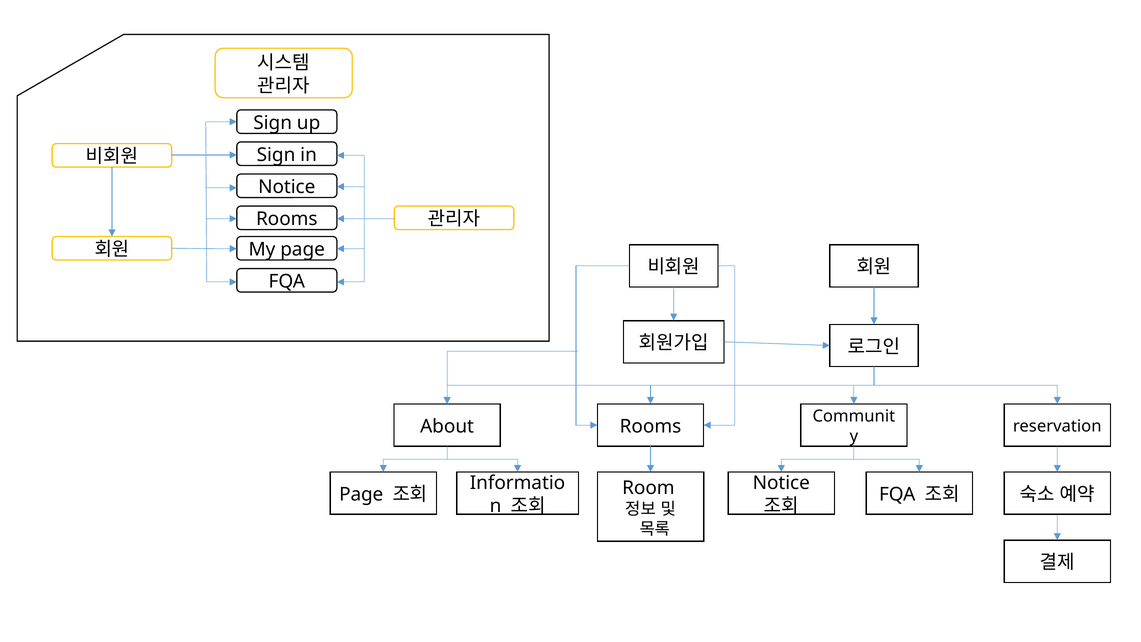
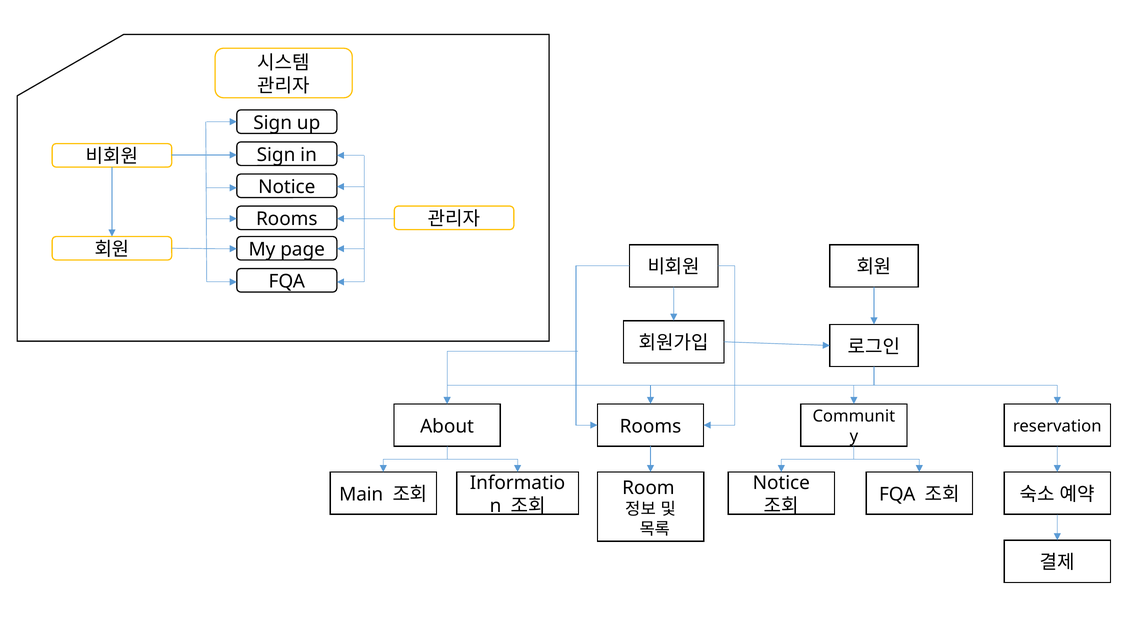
Page: Page -> Main (361, 494)
